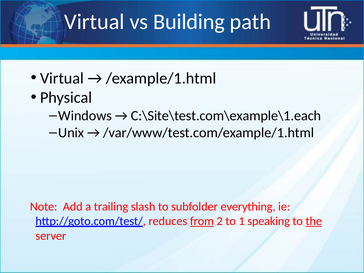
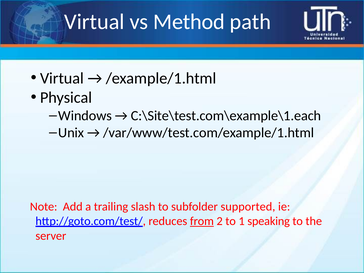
Building: Building -> Method (189, 22)
everything: everything -> supported (248, 207)
the underline: present -> none (314, 221)
